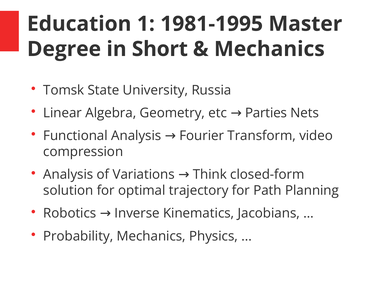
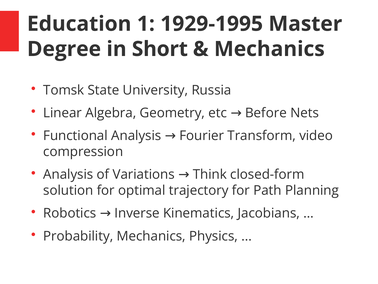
1981-1995: 1981-1995 -> 1929-1995 (212, 24)
Parties: Parties -> Before (266, 113)
